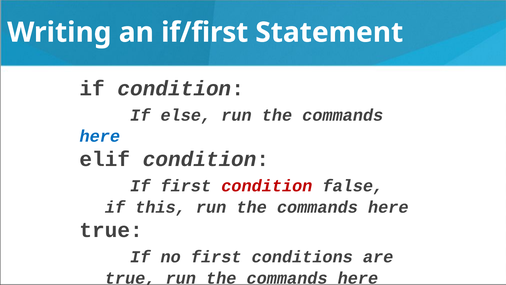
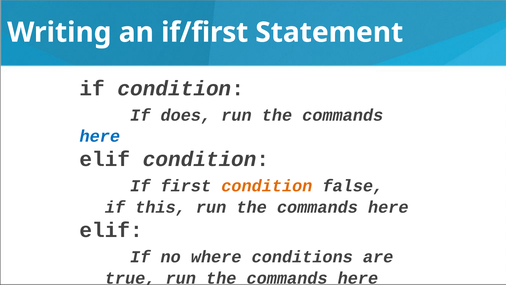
else: else -> does (186, 115)
condition colour: red -> orange (267, 186)
true: true -> elif (111, 230)
no first: first -> where (216, 257)
